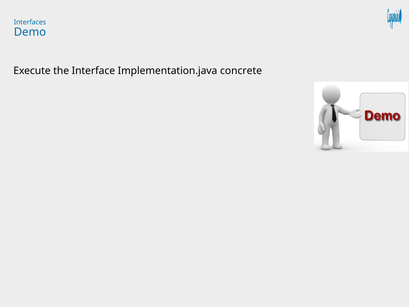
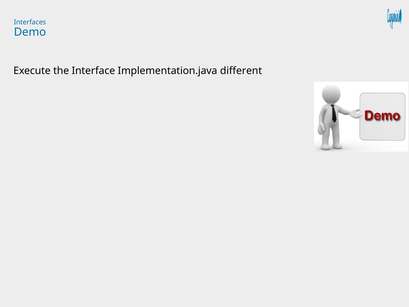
concrete: concrete -> different (241, 71)
